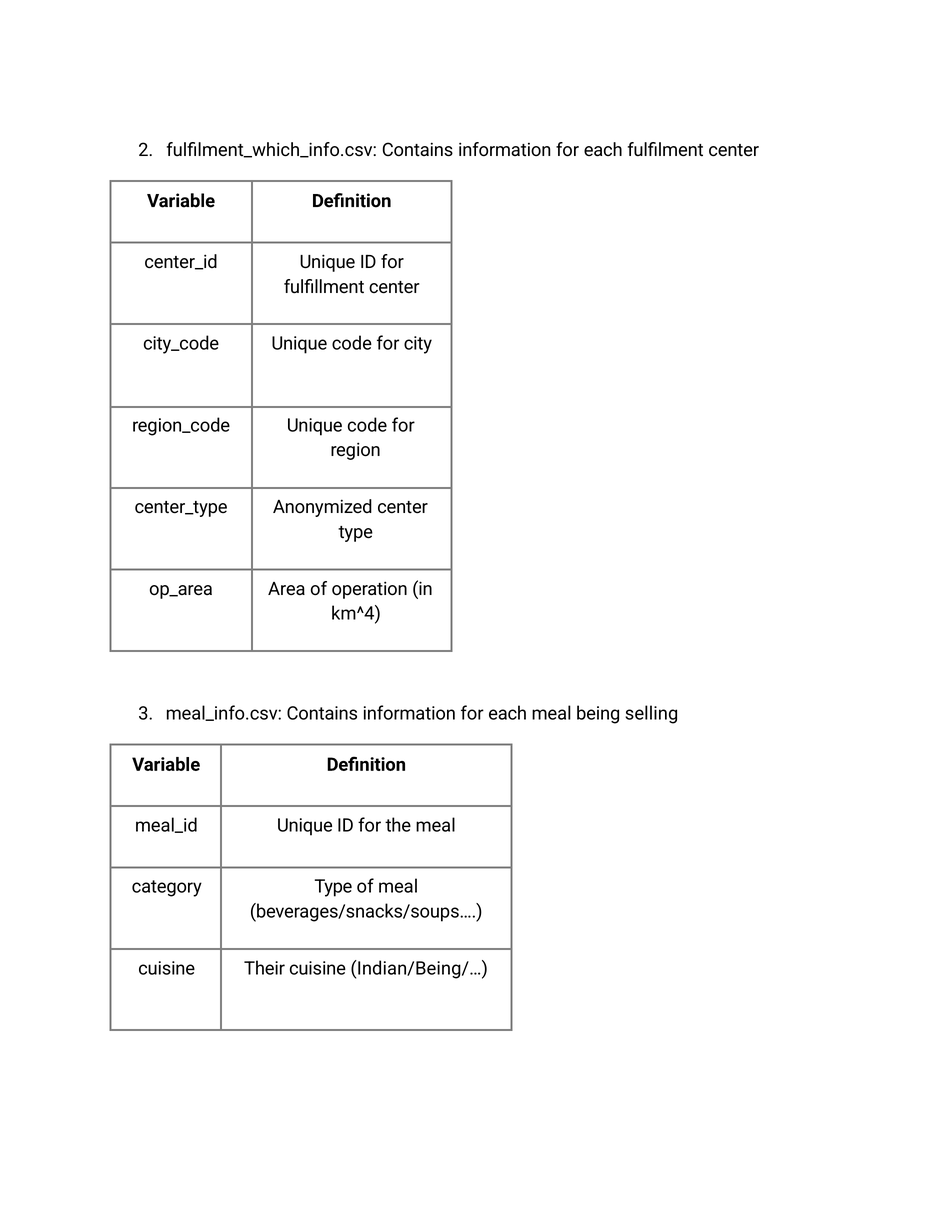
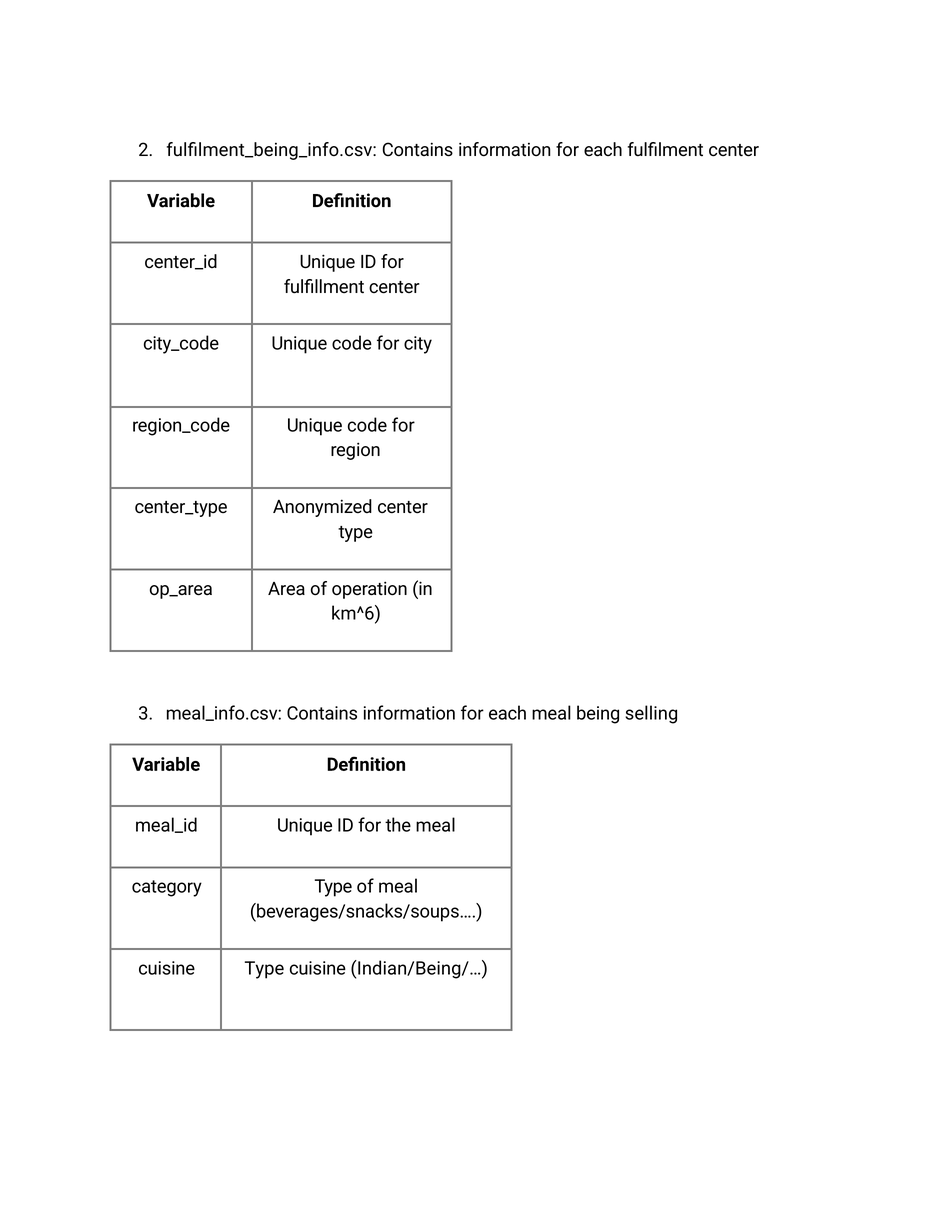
fulﬁlment_which_info.csv: fulﬁlment_which_info.csv -> fulﬁlment_being_info.csv (272, 150)
km^4: km^4 -> km^6 (356, 614)
cuisine Their: Their -> Type (264, 969)
